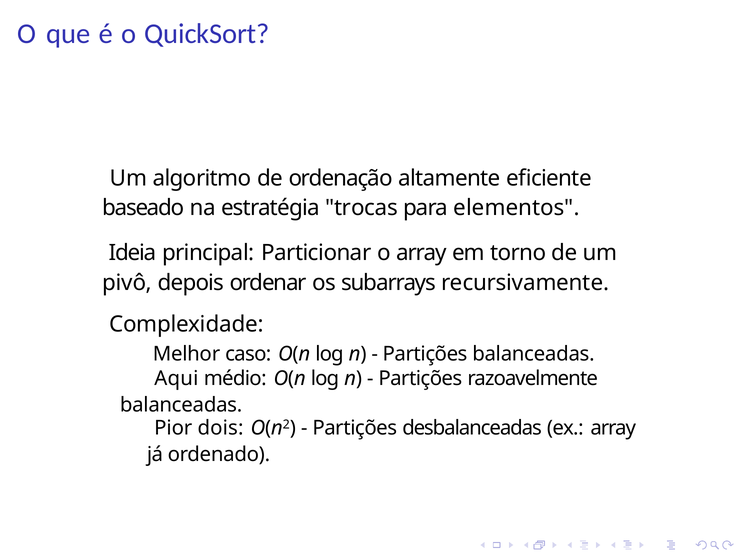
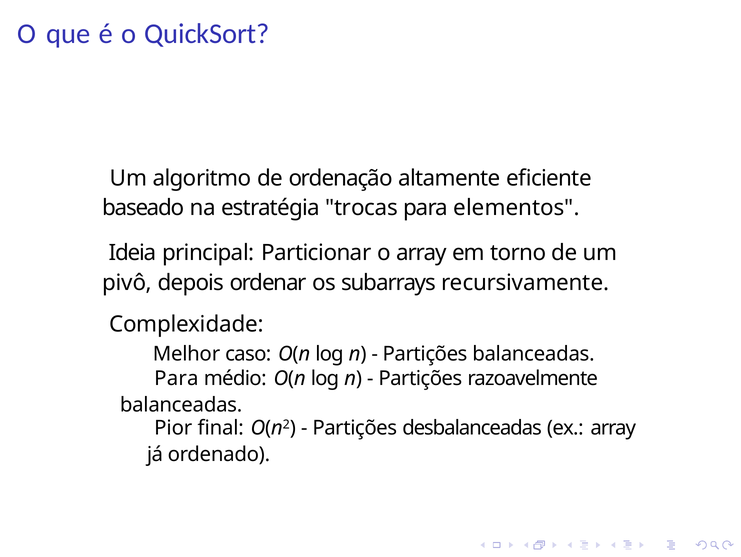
Aqui: Aqui -> Para (176, 378)
dois: dois -> ﬁnal (221, 427)
